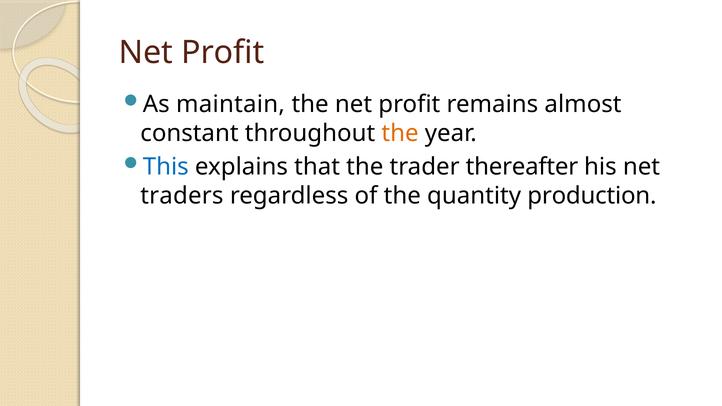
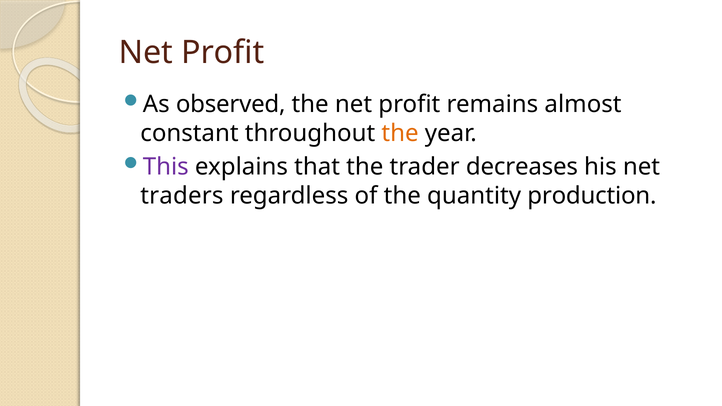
maintain: maintain -> observed (231, 105)
This colour: blue -> purple (166, 167)
thereafter: thereafter -> decreases (522, 167)
